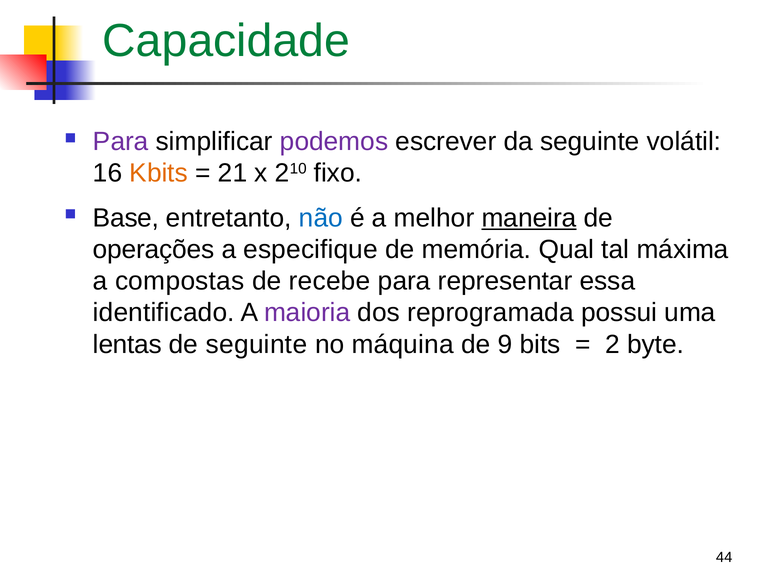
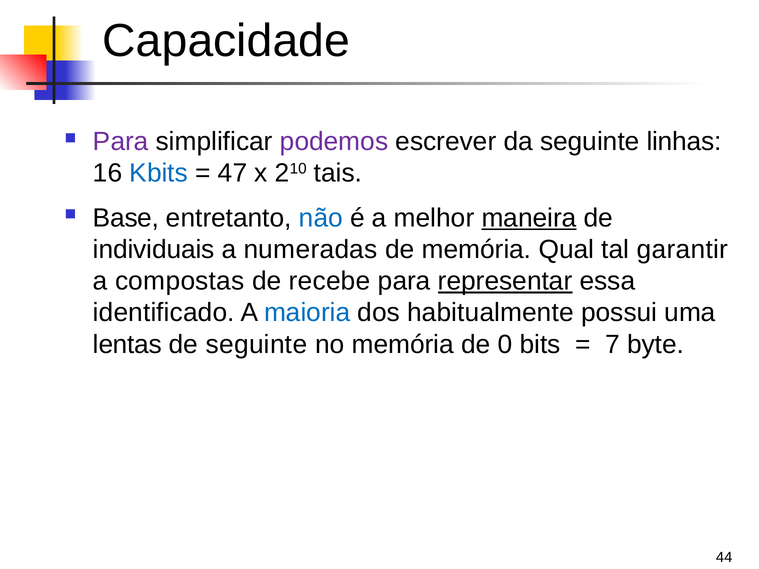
Capacidade colour: green -> black (226, 41)
volátil: volátil -> linhas (684, 142)
Kbits colour: orange -> blue (159, 173)
21: 21 -> 47 (233, 173)
fixo: fixo -> tais (338, 173)
operações: operações -> individuais (154, 250)
especifique: especifique -> numeradas (311, 250)
máxima: máxima -> garantir (682, 250)
representar underline: none -> present (505, 281)
maioria colour: purple -> blue (307, 313)
reprogramada: reprogramada -> habitualmente (491, 313)
no máquina: máquina -> memória (403, 345)
9: 9 -> 0 (505, 345)
2: 2 -> 7 (612, 345)
